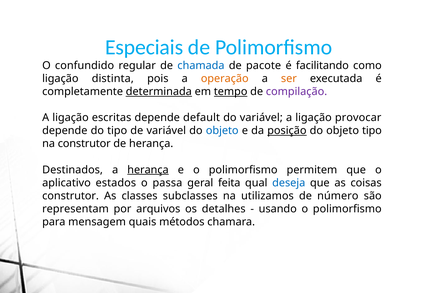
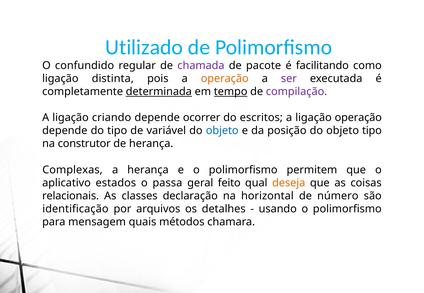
Especiais: Especiais -> Utilizado (144, 47)
chamada colour: blue -> purple (201, 66)
ser colour: orange -> purple (289, 79)
escritas: escritas -> criando (112, 118)
default: default -> ocorrer (202, 118)
do variável: variável -> escritos (261, 118)
ligação provocar: provocar -> operação (358, 118)
posição underline: present -> none (287, 131)
Destinados: Destinados -> Complexas (73, 170)
herança underline: present -> none (148, 170)
feita: feita -> feito (229, 183)
deseja colour: blue -> orange (289, 183)
construtor: construtor -> relacionais (71, 196)
subclasses: subclasses -> declaração (190, 196)
utilizamos: utilizamos -> horizontal (267, 196)
representam: representam -> identificação (75, 209)
